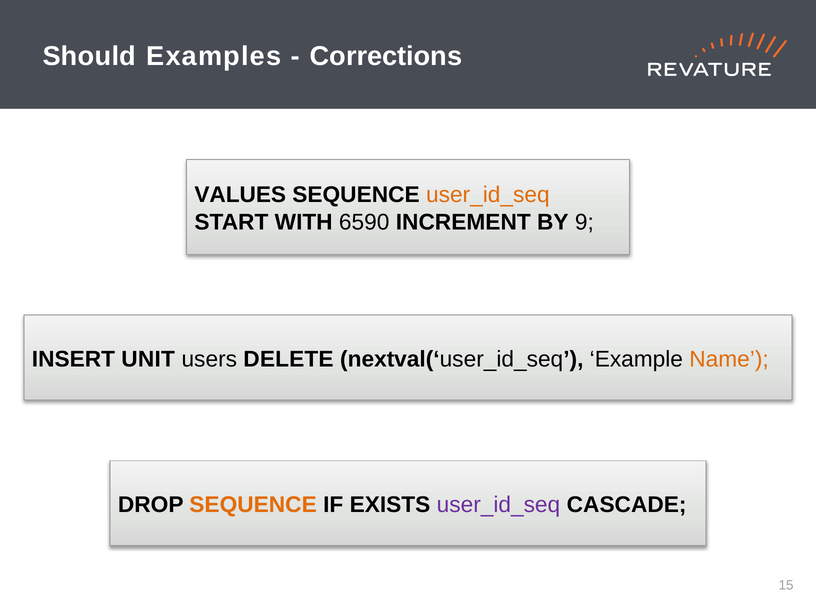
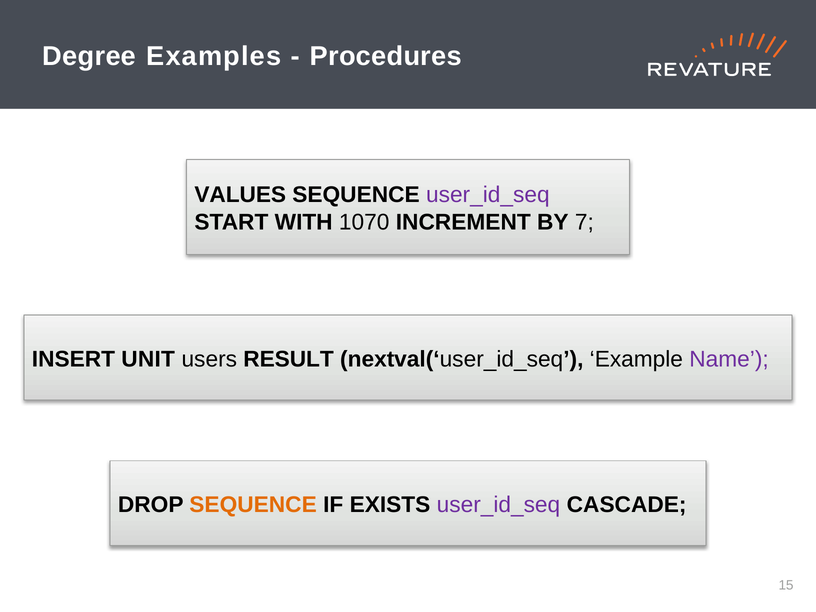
Should: Should -> Degree (89, 56)
Corrections: Corrections -> Procedures (386, 56)
user_id_seq colour: orange -> purple (488, 195)
6590: 6590 -> 1070 (364, 222)
9: 9 -> 7 (584, 222)
DELETE: DELETE -> RESULT (289, 359)
Name colour: orange -> purple (729, 359)
